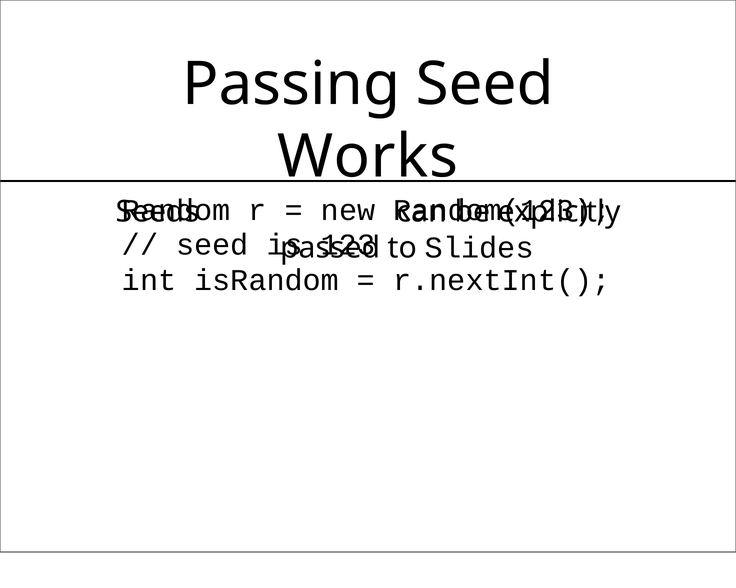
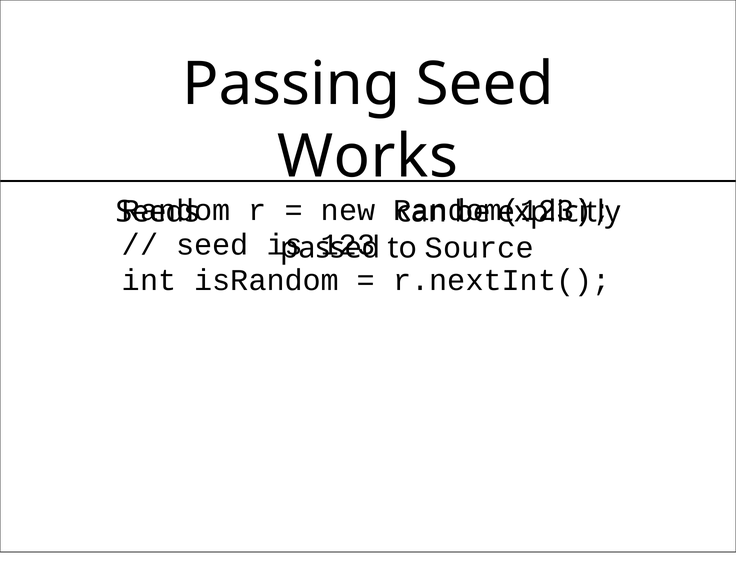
Slides: Slides -> Source (479, 248)
